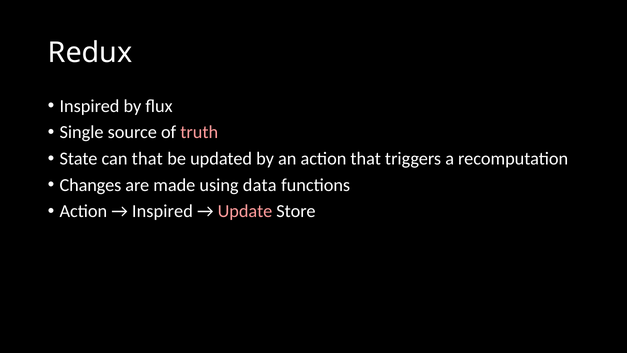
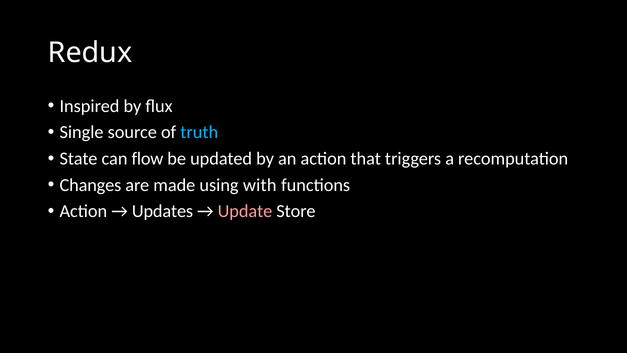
truth colour: pink -> light blue (199, 132)
can that: that -> flow (147, 159)
data: data -> with (260, 185)
Inspired: Inspired -> Updates (163, 211)
